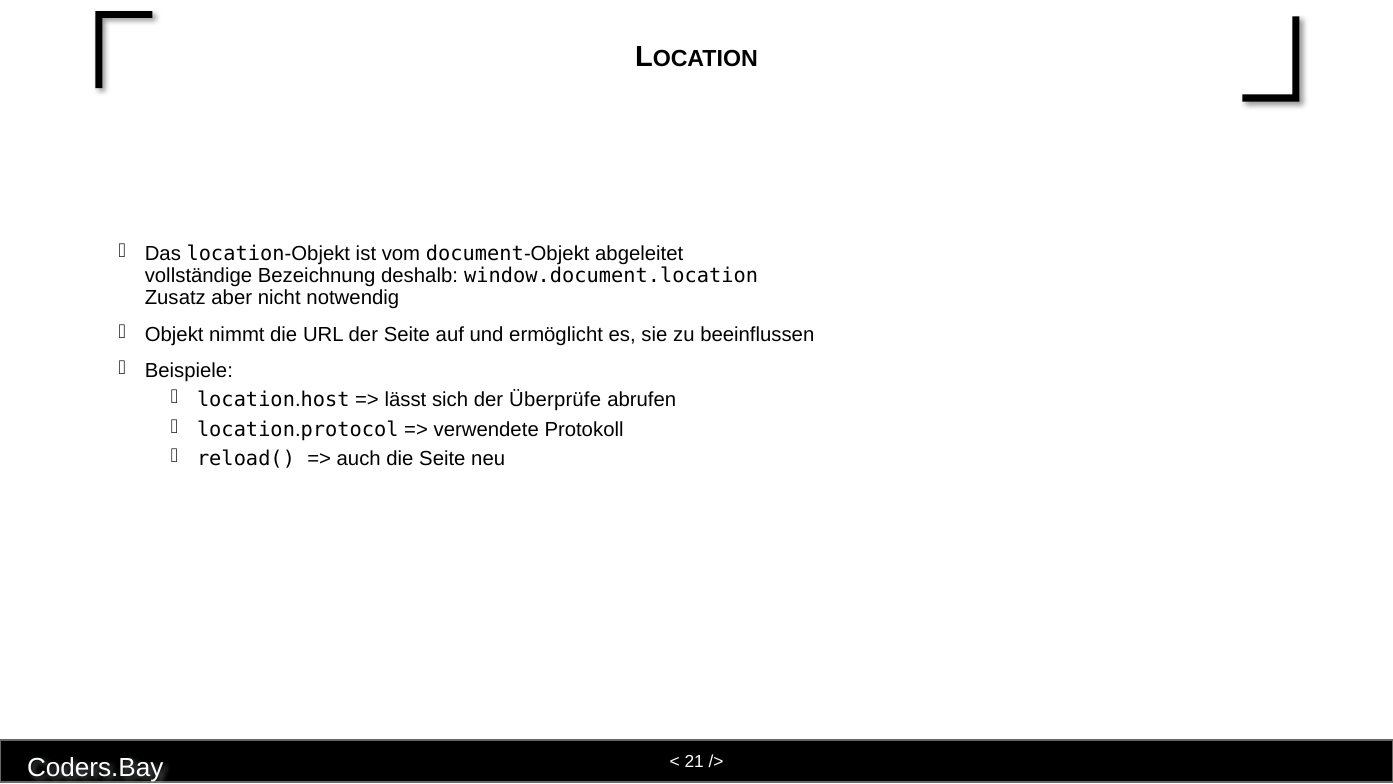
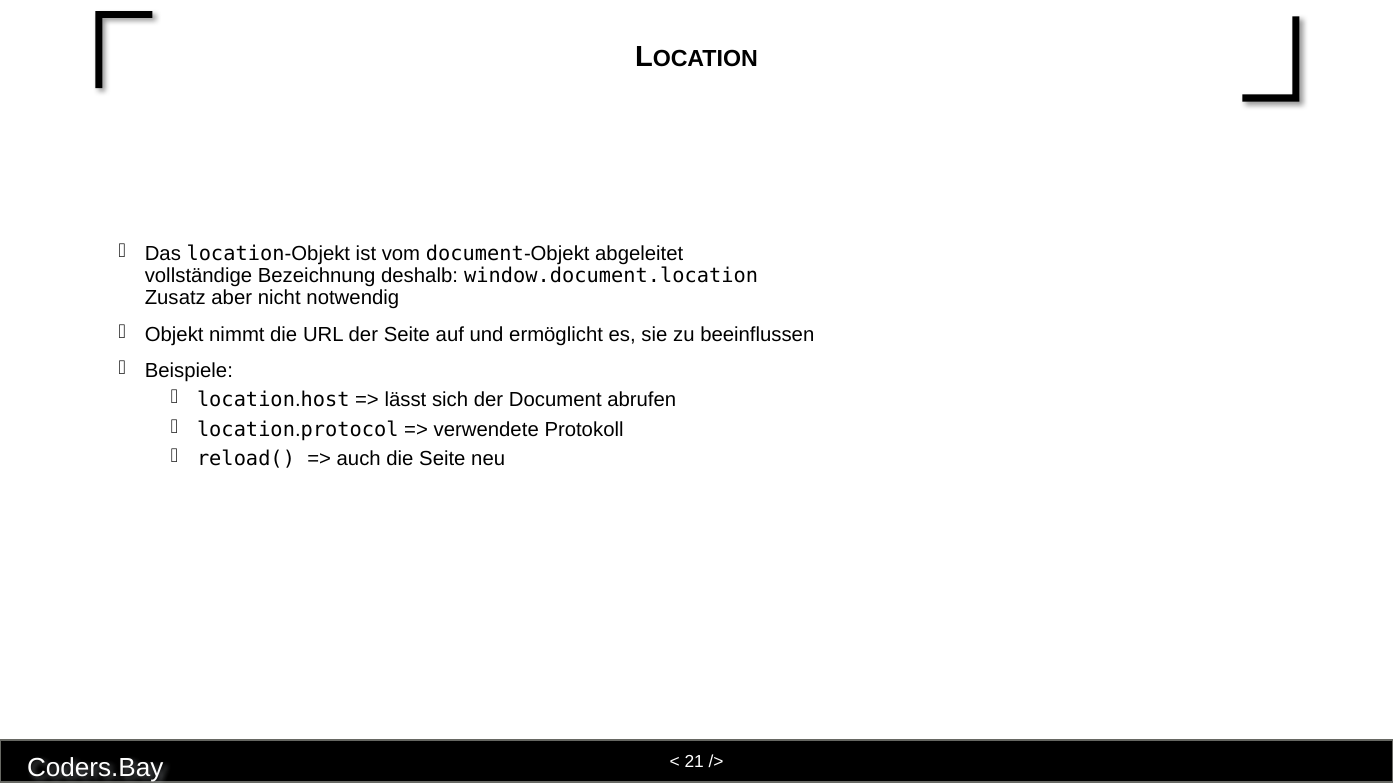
Überprüfe: Überprüfe -> Document (555, 400)
